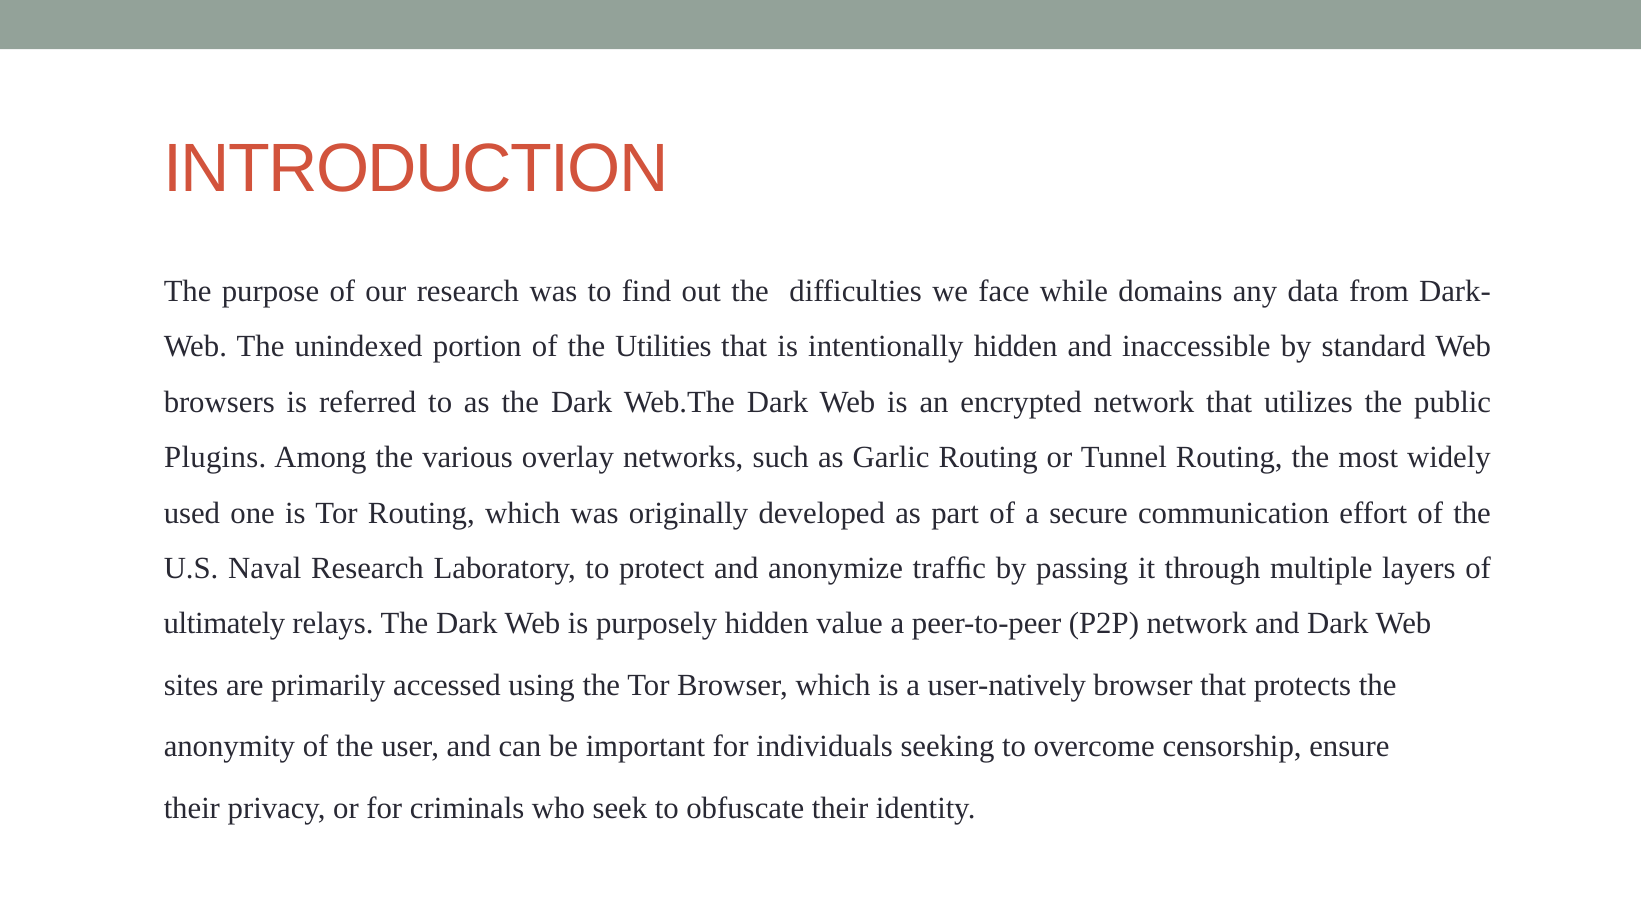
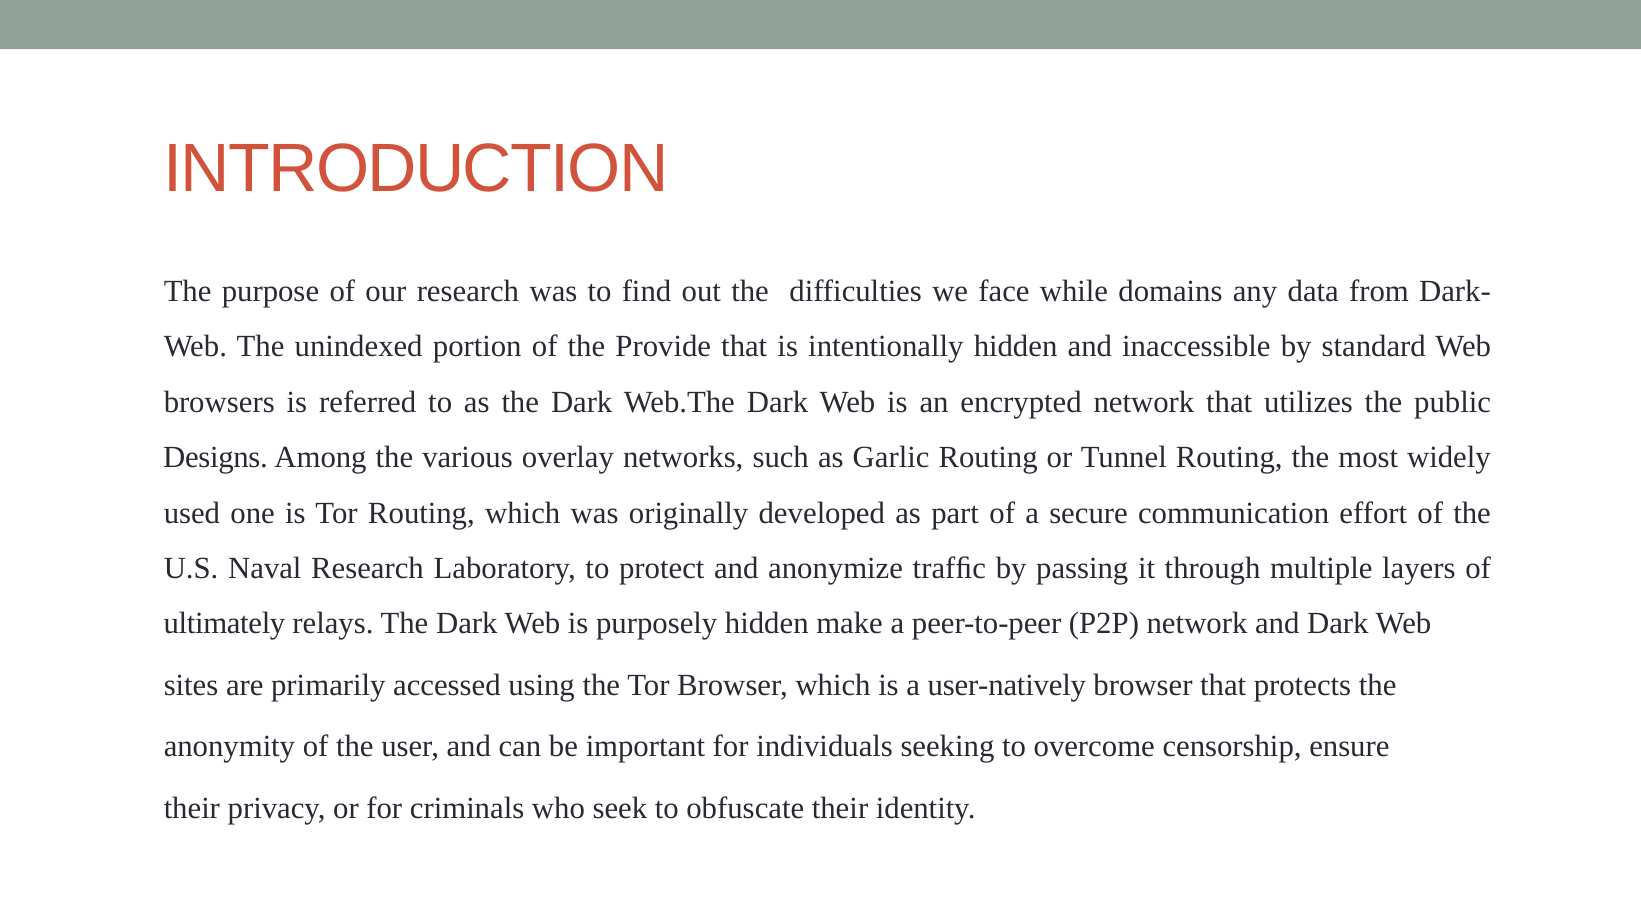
Utilities: Utilities -> Provide (663, 347)
Plugins: Plugins -> Designs (215, 458)
value: value -> make (850, 624)
